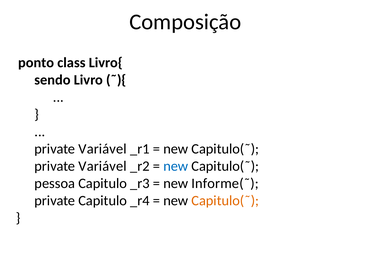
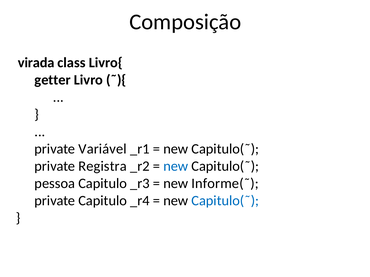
ponto: ponto -> virada (36, 63)
sendo: sendo -> getter (53, 80)
Variável: Variável -> Registra (103, 166)
Capitulo(˜ colour: orange -> blue (225, 201)
